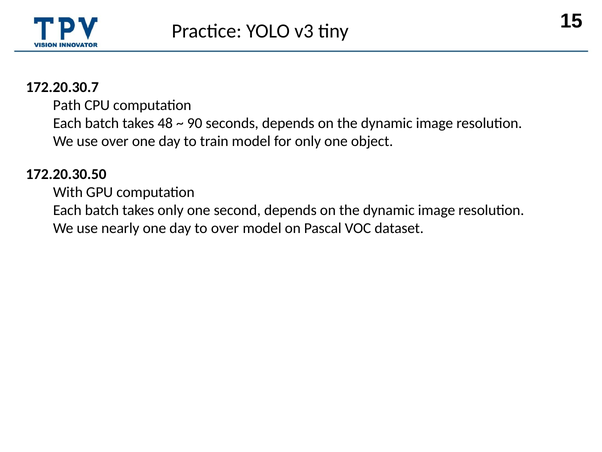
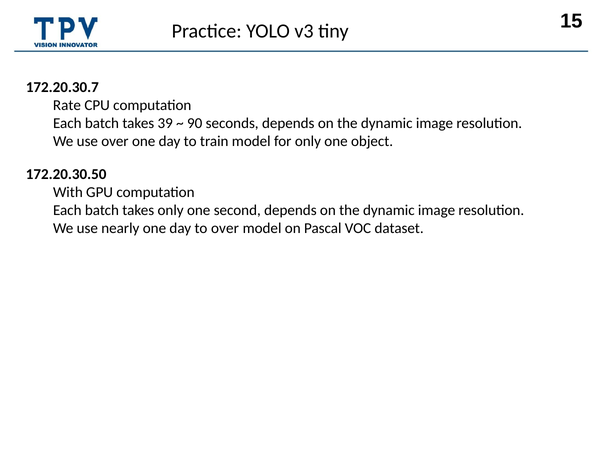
Path: Path -> Rate (67, 105)
48: 48 -> 39 (165, 123)
